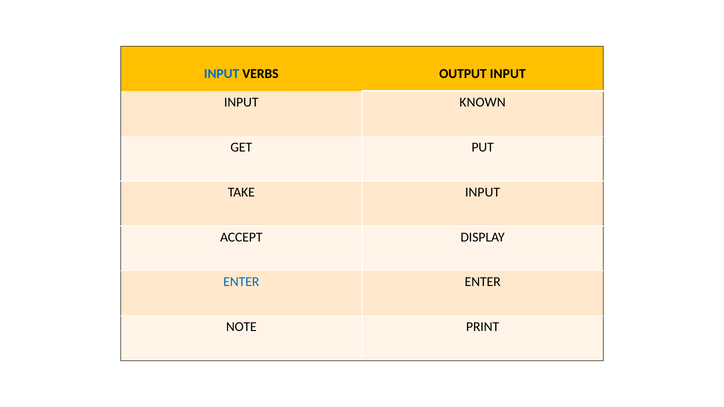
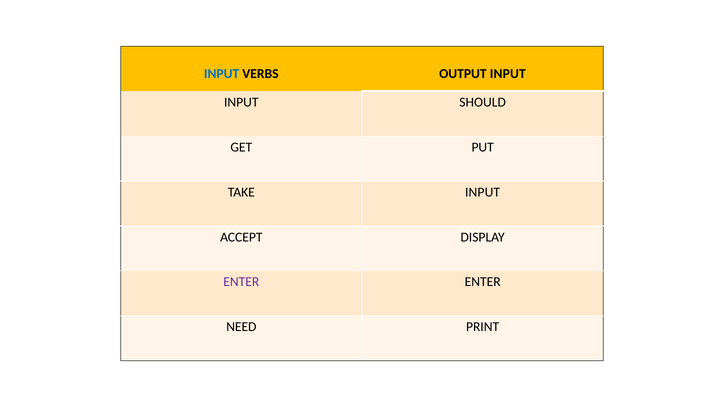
KNOWN: KNOWN -> SHOULD (483, 102)
ENTER colour: blue -> purple (241, 282)
NOTE: NOTE -> NEED (241, 327)
